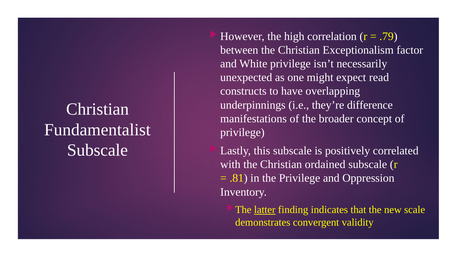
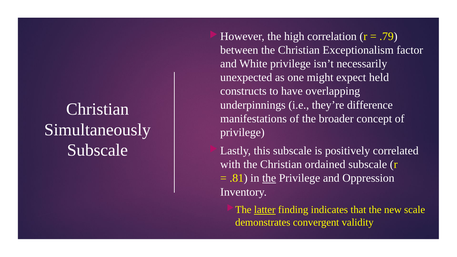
read: read -> held (379, 78)
Fundamentalist: Fundamentalist -> Simultaneously (97, 130)
the underline: none -> present (269, 178)
